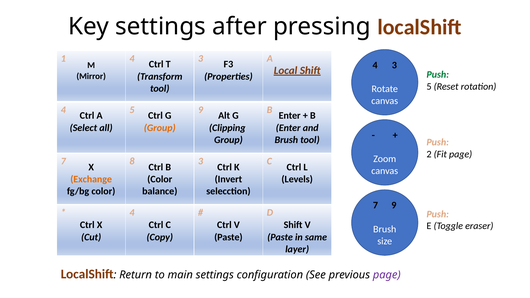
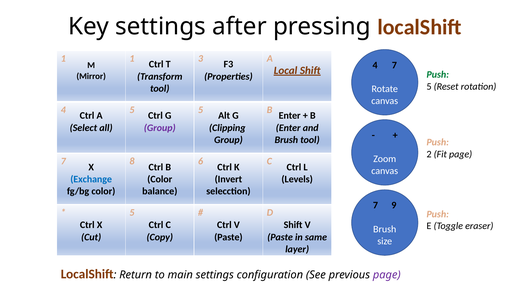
1 4: 4 -> 1 (132, 59)
3: 3 -> 7 (394, 65)
5 9: 9 -> 5 (201, 110)
Group colour: orange -> purple (160, 128)
8 3: 3 -> 6 (201, 161)
Exchange colour: orange -> blue (91, 179)
4: 4 -> 5 (132, 213)
